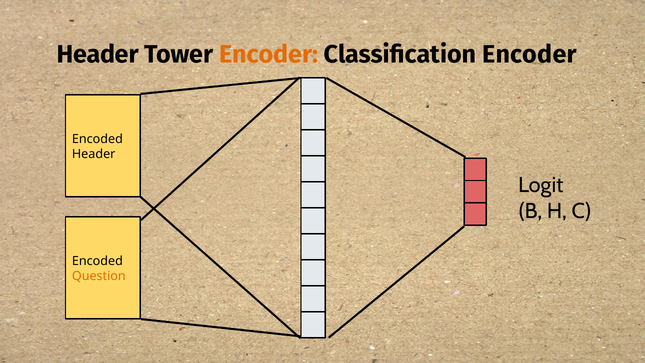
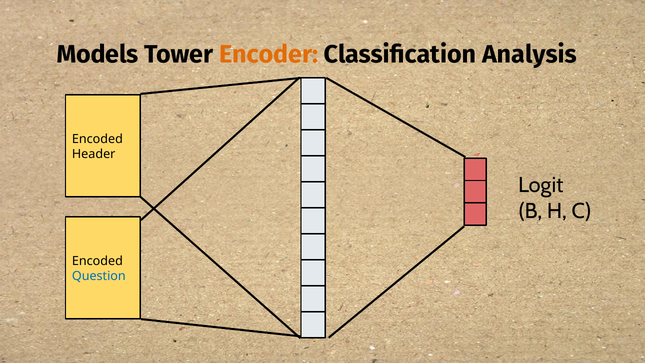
Header: Header -> Models (98, 55)
Classification Encoder: Encoder -> Analysis (529, 55)
Question colour: orange -> blue (99, 276)
